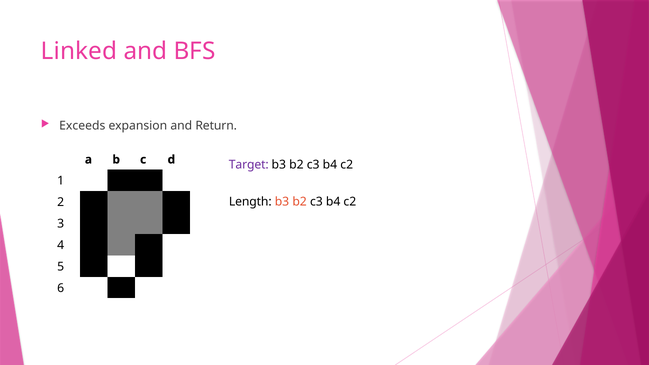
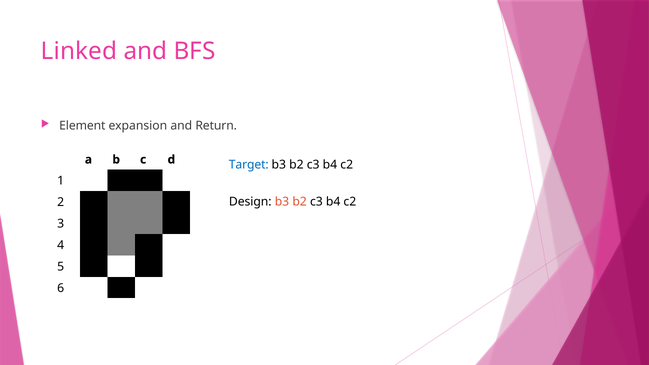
Exceeds: Exceeds -> Element (82, 126)
Target colour: purple -> blue (249, 165)
Length: Length -> Design (250, 202)
